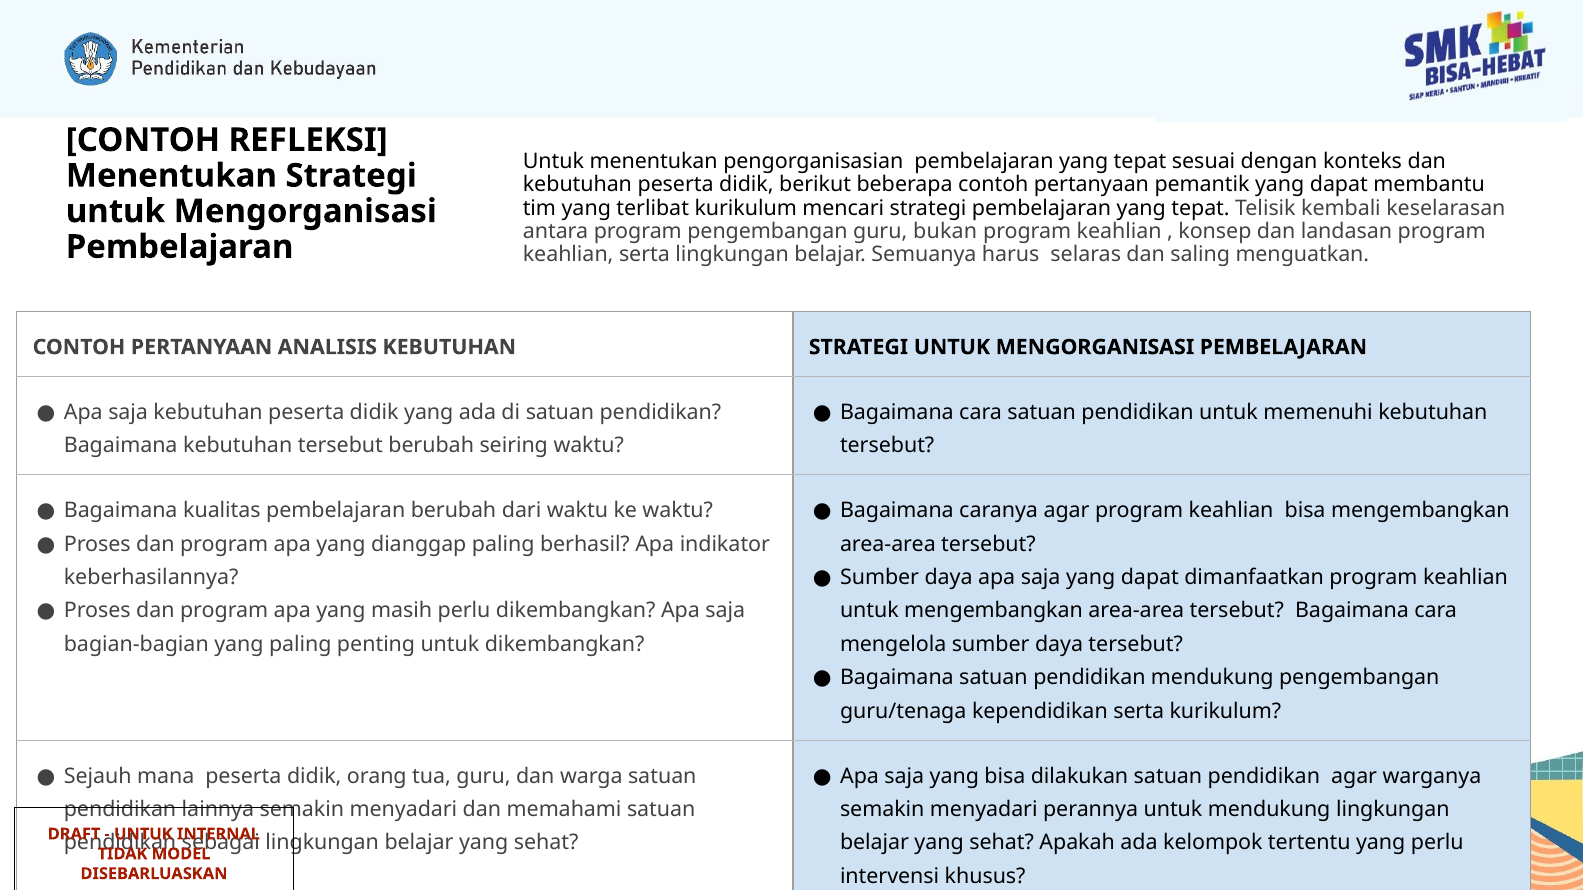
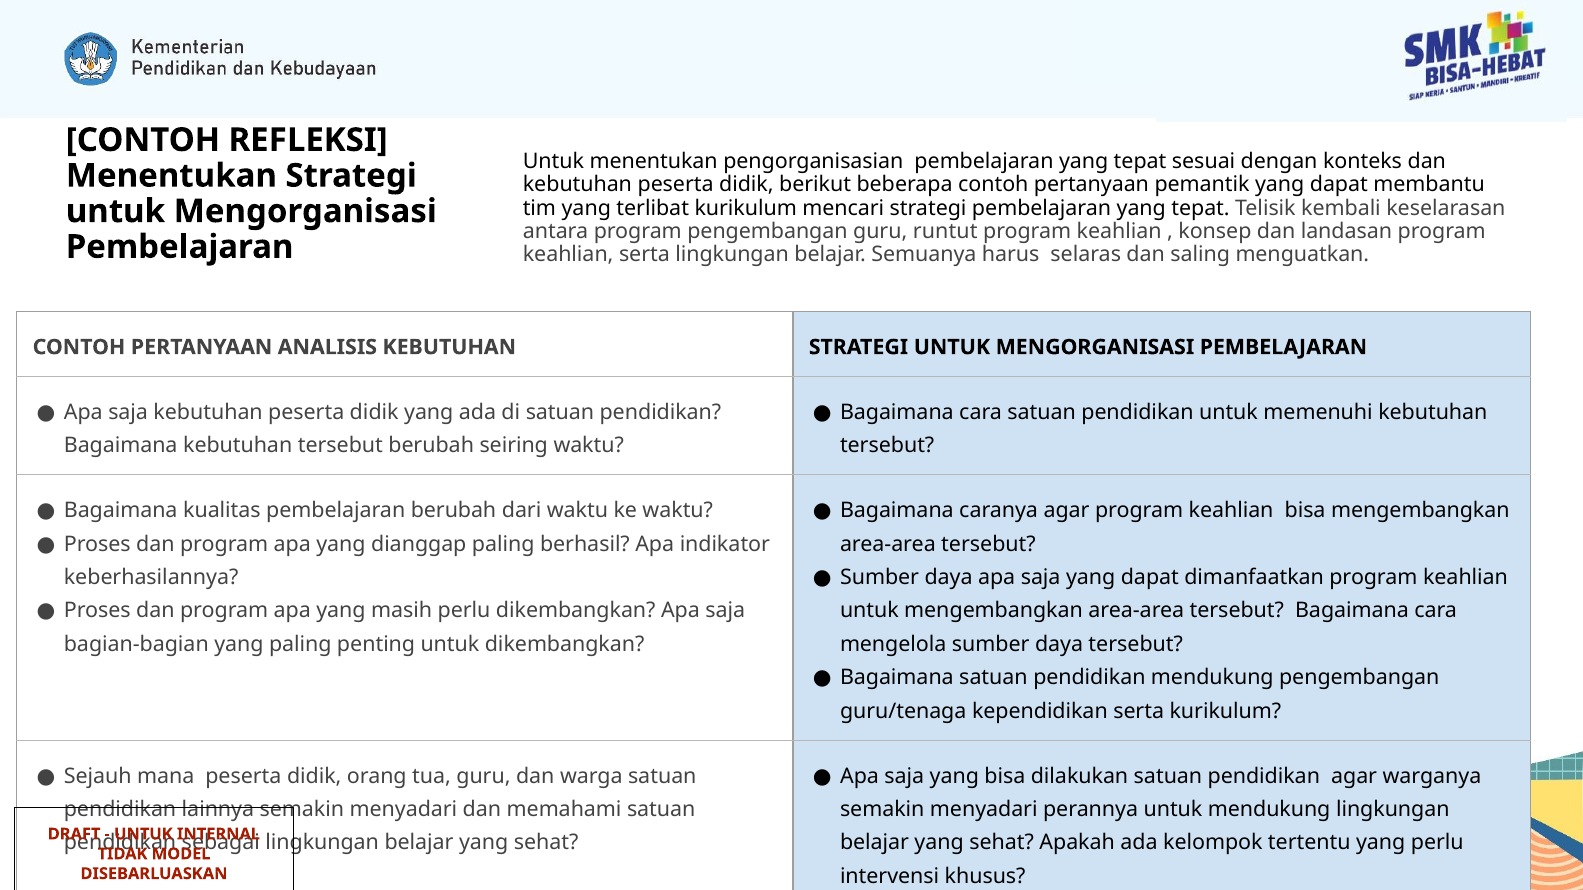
bukan: bukan -> runtut (945, 231)
